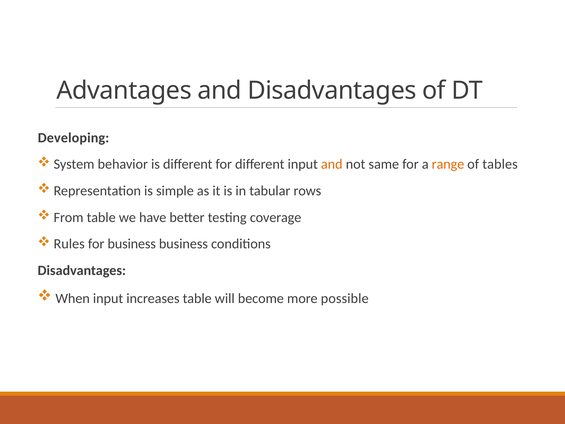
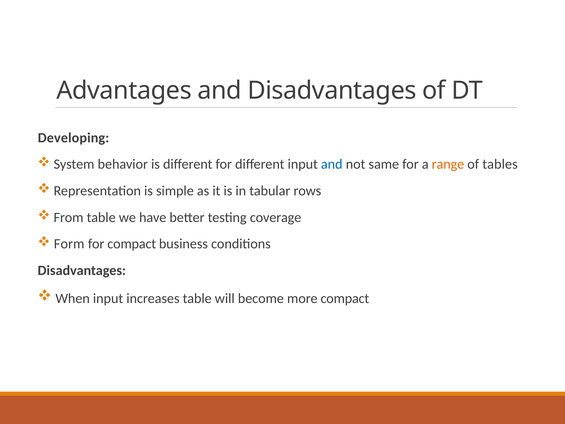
and colour: orange -> blue (332, 164)
Rules: Rules -> Form (69, 244)
for business: business -> compact (132, 244)
more possible: possible -> compact (345, 298)
